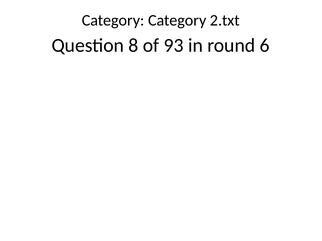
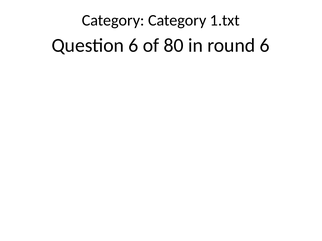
2.txt: 2.txt -> 1.txt (225, 20)
Question 8: 8 -> 6 (133, 45)
93: 93 -> 80 (174, 45)
